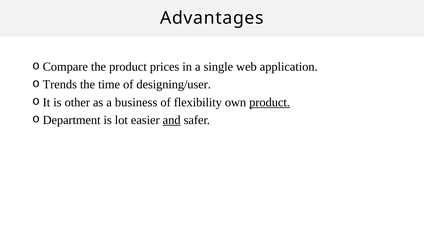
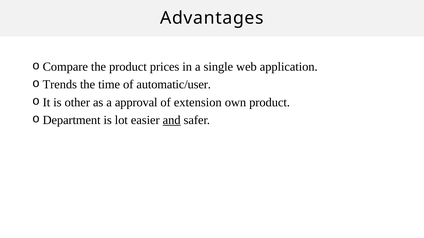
designing/user: designing/user -> automatic/user (174, 85)
business: business -> approval (136, 102)
flexibility: flexibility -> extension (198, 102)
product underline: present -> none (270, 102)
